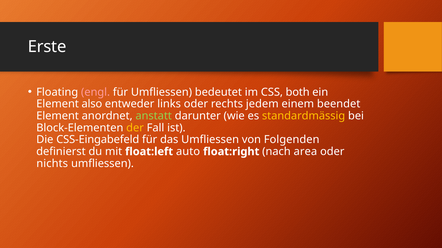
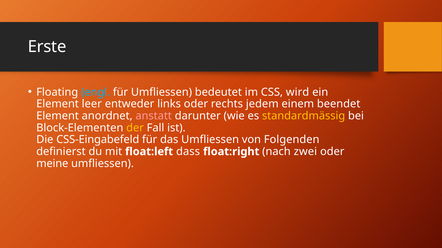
engl colour: pink -> light blue (96, 92)
both: both -> wird (298, 92)
also: also -> leer (92, 104)
anstatt colour: light green -> pink (154, 116)
auto: auto -> dass (188, 152)
area: area -> zwei (305, 152)
nichts: nichts -> meine (52, 164)
